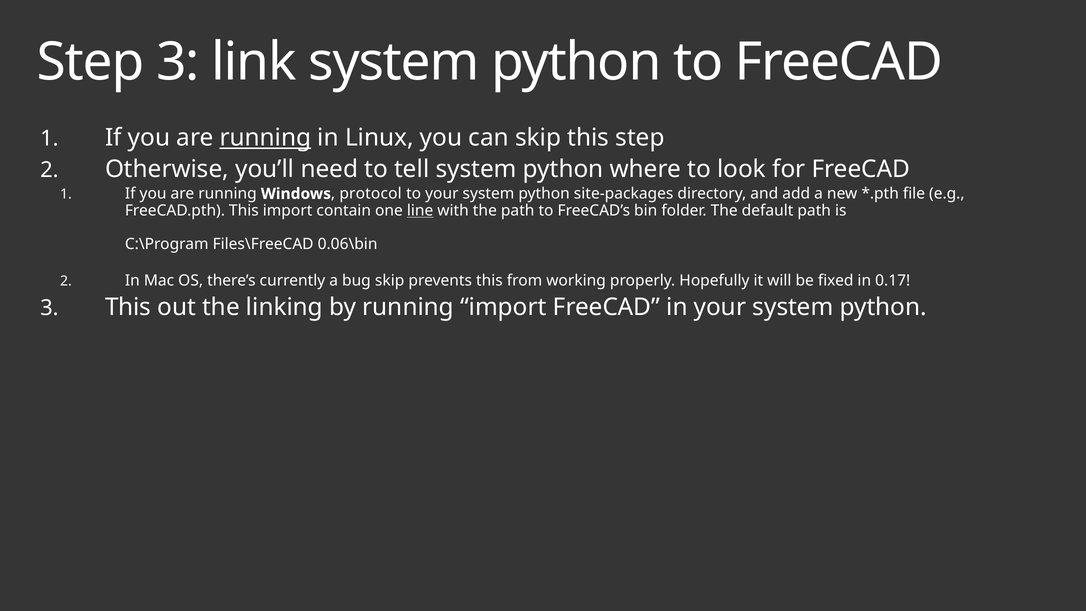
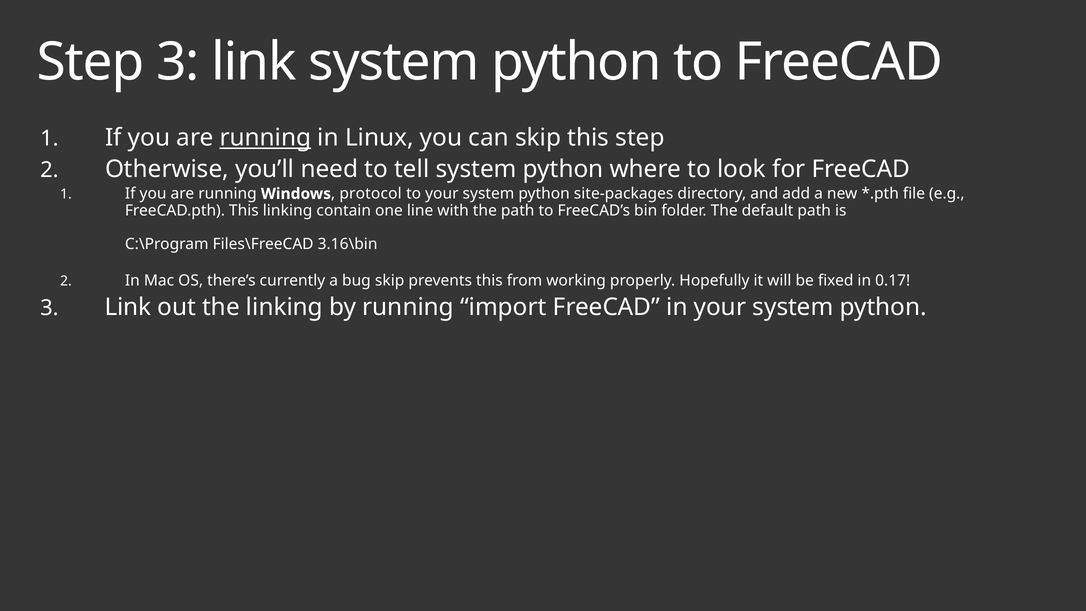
This import: import -> linking (288, 210)
line underline: present -> none (420, 210)
0.06\bin: 0.06\bin -> 3.16\bin (348, 244)
This: This -> Link (128, 307)
